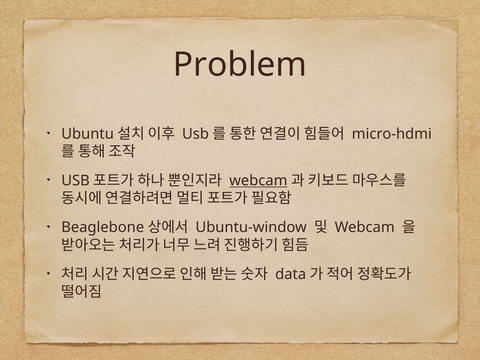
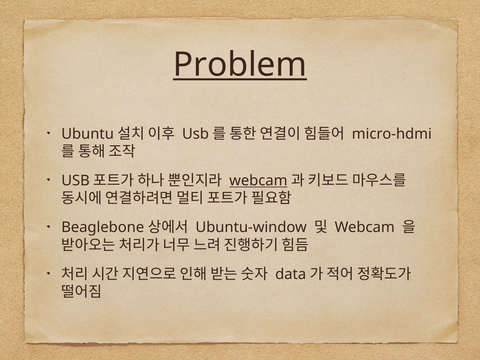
Problem underline: none -> present (240, 65)
